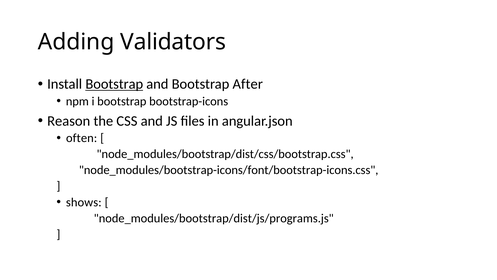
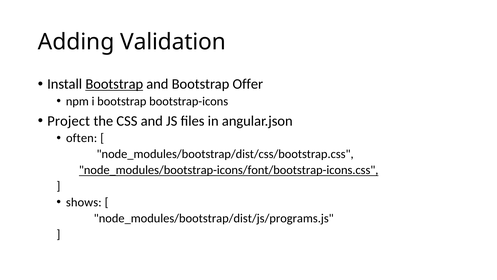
Validators: Validators -> Validation (173, 42)
After: After -> Offer (248, 84)
Reason: Reason -> Project (69, 121)
node_modules/bootstrap-icons/font/bootstrap-icons.css underline: none -> present (229, 170)
